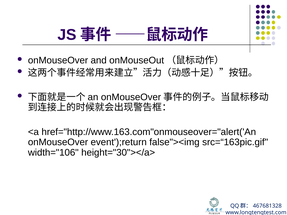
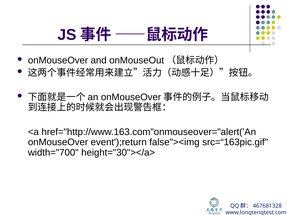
width="106: width="106 -> width="700 (53, 153)
